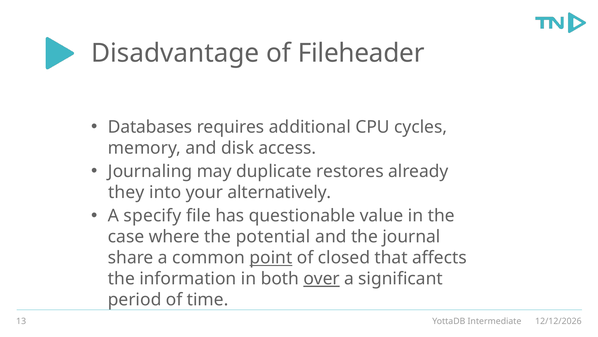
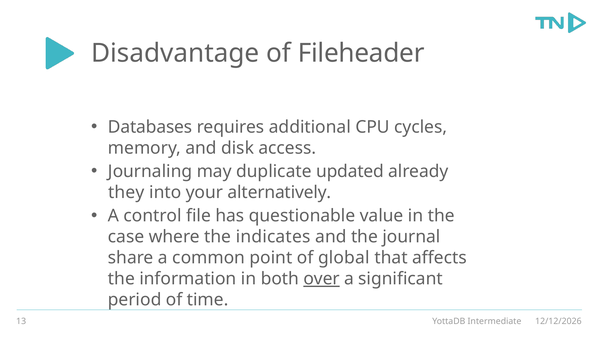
restores: restores -> updated (350, 171)
specify: specify -> control (153, 215)
potential: potential -> indicates (273, 236)
point underline: present -> none (271, 257)
closed: closed -> global (344, 257)
